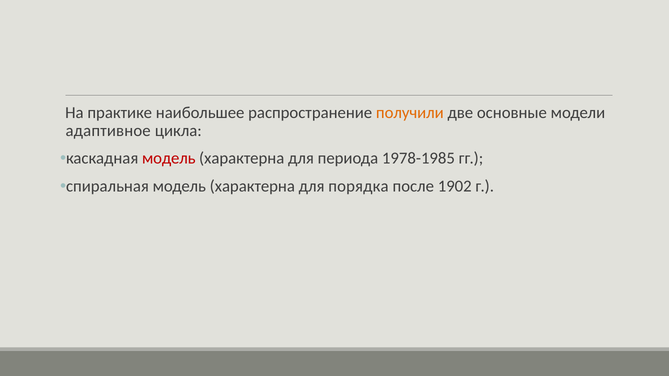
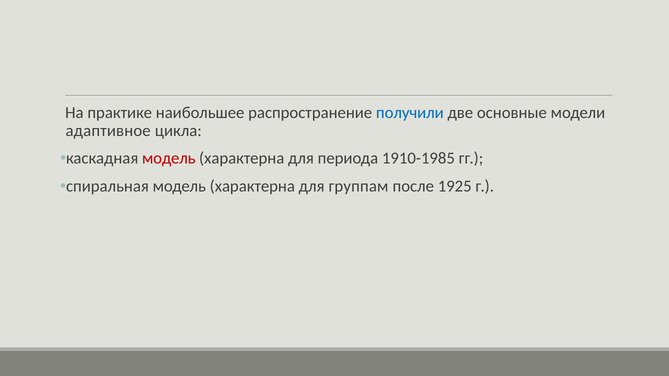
получили colour: orange -> blue (410, 113)
1978-1985: 1978-1985 -> 1910-1985 (418, 159)
порядка: порядка -> группам (358, 186)
1902: 1902 -> 1925 (455, 186)
